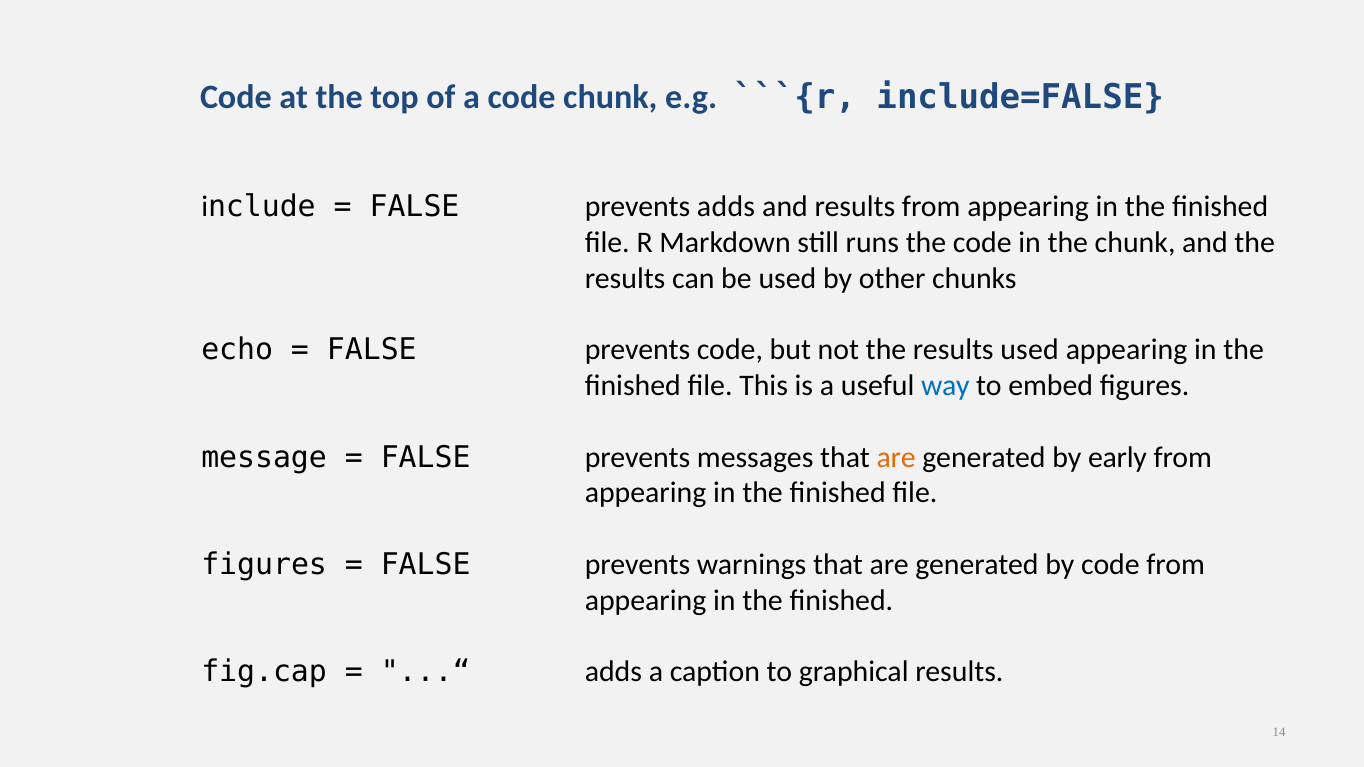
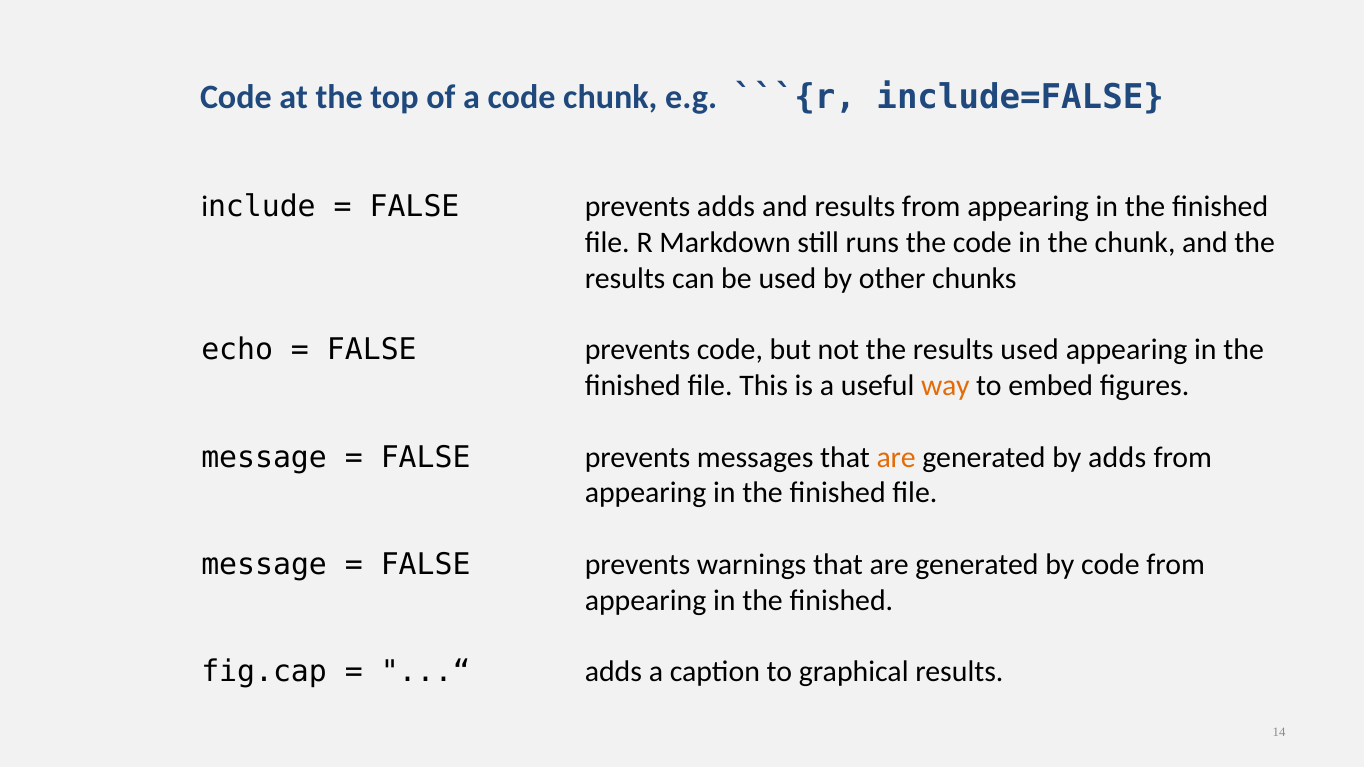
way colour: blue -> orange (945, 386)
by early: early -> adds (1117, 457)
figures: figures -> message (264, 565)
